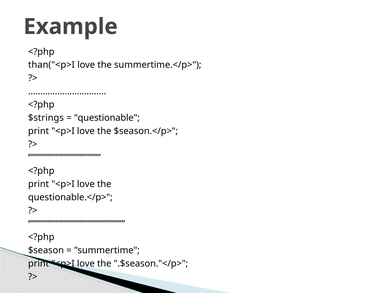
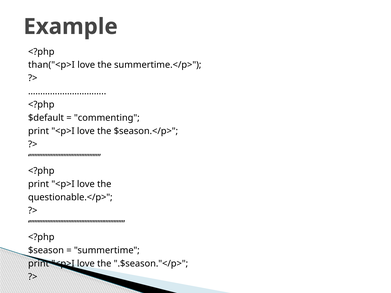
$strings: $strings -> $default (46, 118)
questionable: questionable -> commenting (107, 118)
